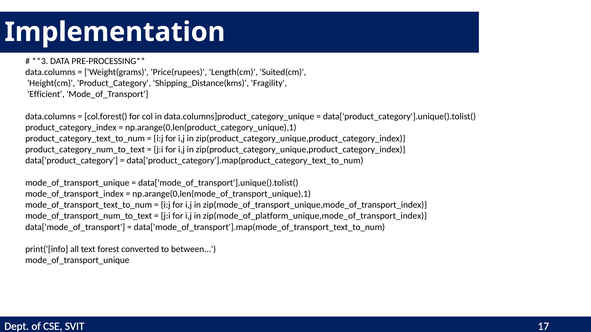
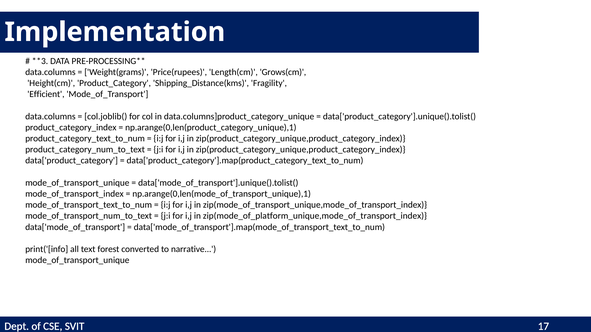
Suited(cm: Suited(cm -> Grows(cm (283, 72)
col.forest(: col.forest( -> col.joblib( (106, 116)
between: between -> narrative (194, 249)
